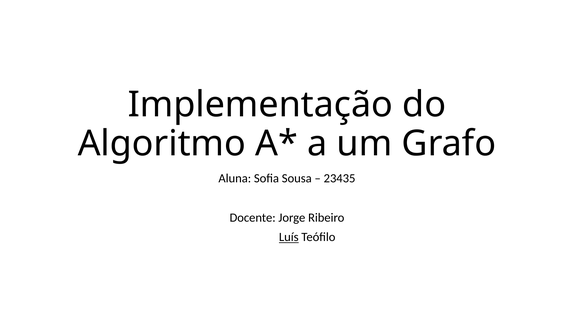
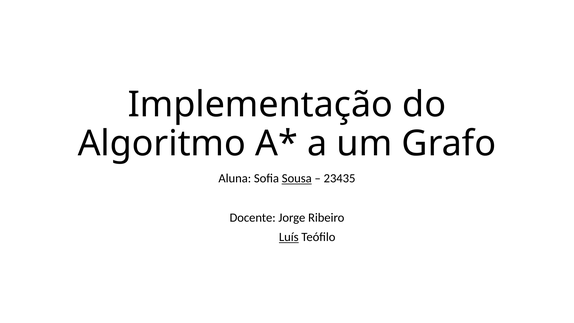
Sousa underline: none -> present (297, 178)
